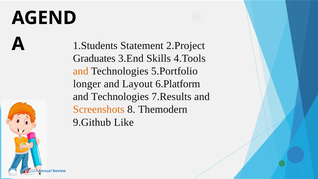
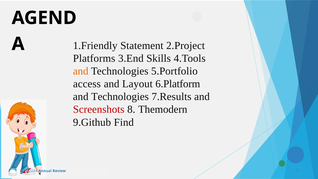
1.Students: 1.Students -> 1.Friendly (95, 46)
Graduates: Graduates -> Platforms (94, 58)
longer: longer -> access (87, 84)
Screenshots colour: orange -> red (99, 109)
Like: Like -> Find (124, 122)
